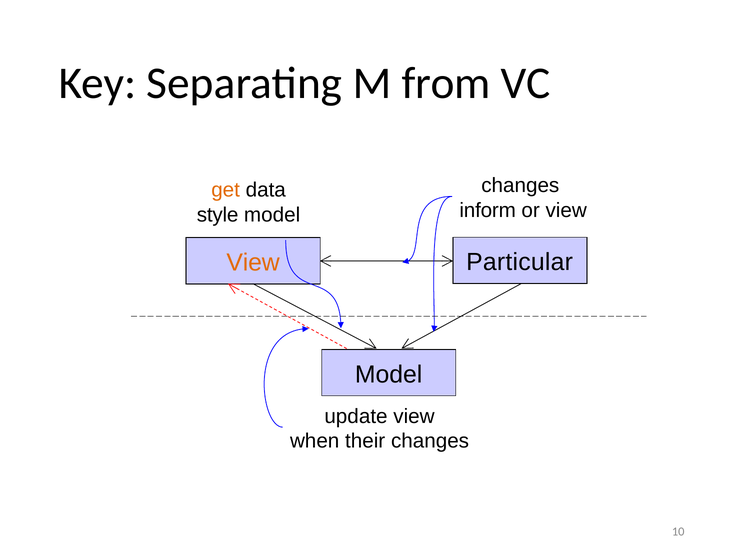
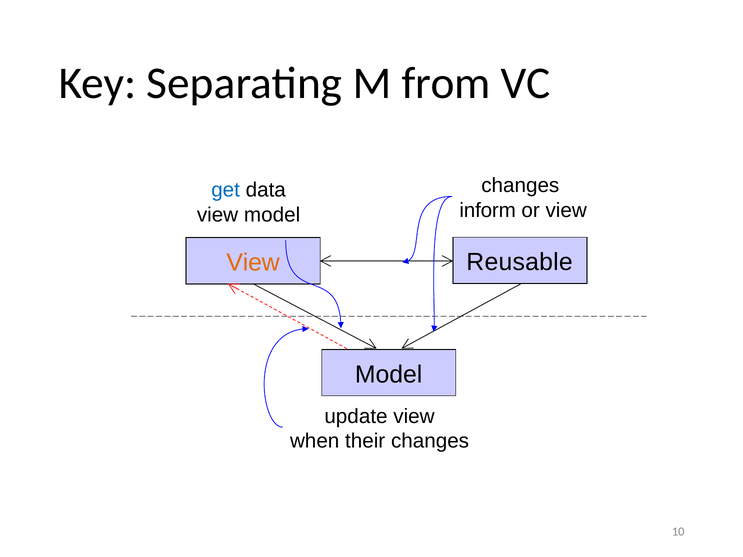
get colour: orange -> blue (226, 190)
style: style -> view (218, 215)
Particular: Particular -> Reusable (520, 262)
